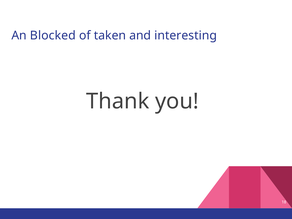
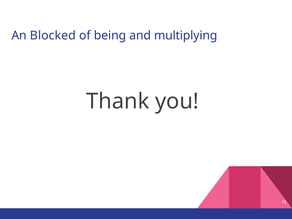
taken: taken -> being (110, 35)
interesting: interesting -> multiplying (186, 35)
